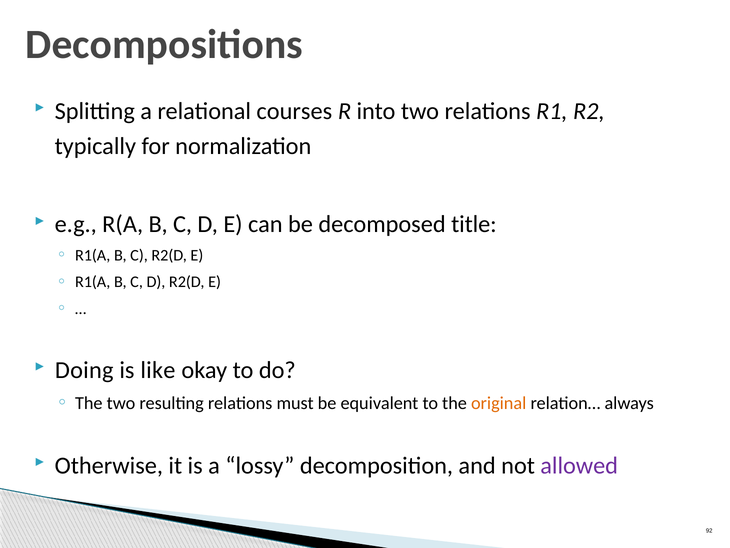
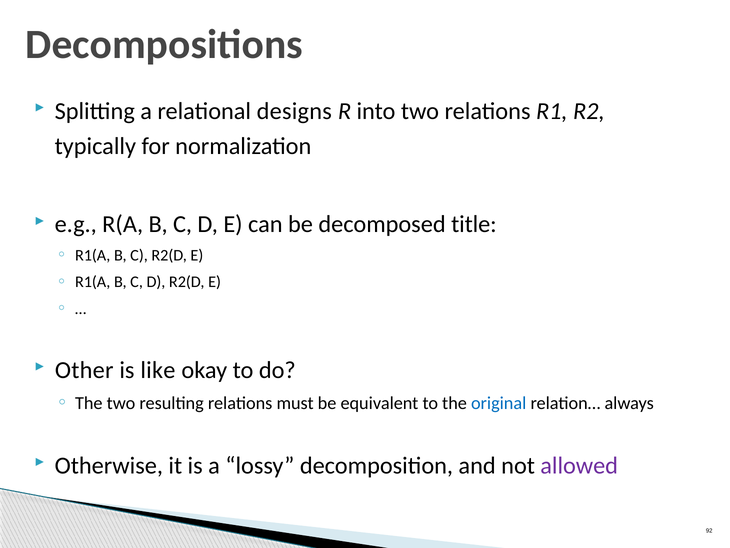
courses: courses -> designs (294, 111)
Doing: Doing -> Other (84, 370)
original colour: orange -> blue (499, 403)
